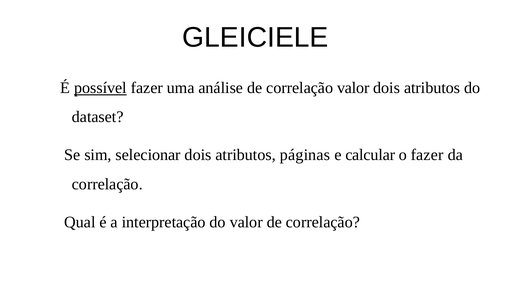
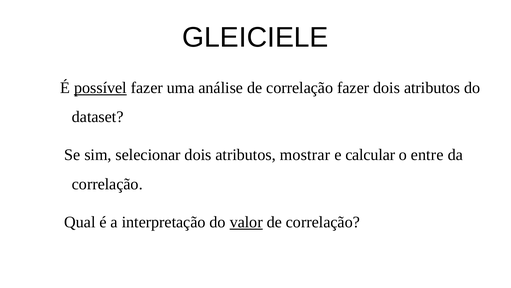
correlação valor: valor -> fazer (353, 88)
páginas: páginas -> mostrar (305, 155)
o fazer: fazer -> entre (427, 155)
valor underline: none -> present (246, 222)
